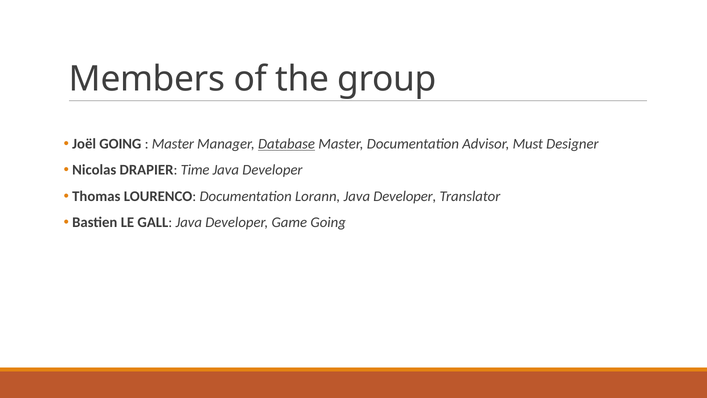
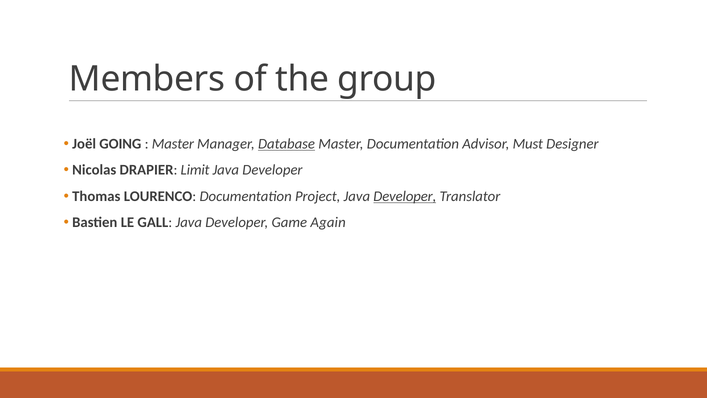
Time: Time -> Limit (195, 170)
Lorann: Lorann -> Project (318, 196)
Developer underline: none -> present (405, 196)
Game Going: Going -> Again (328, 222)
